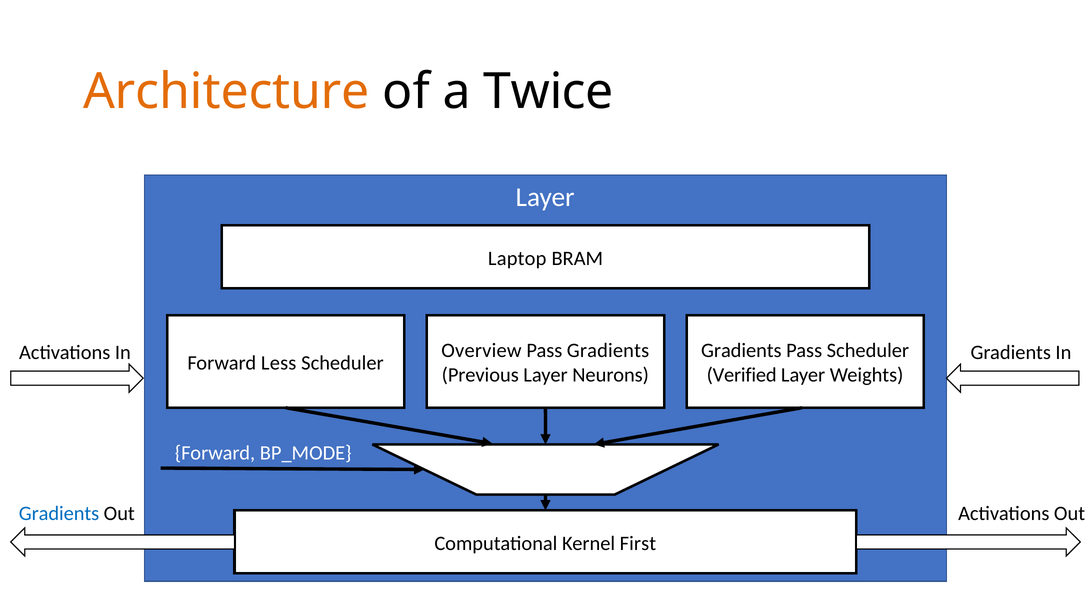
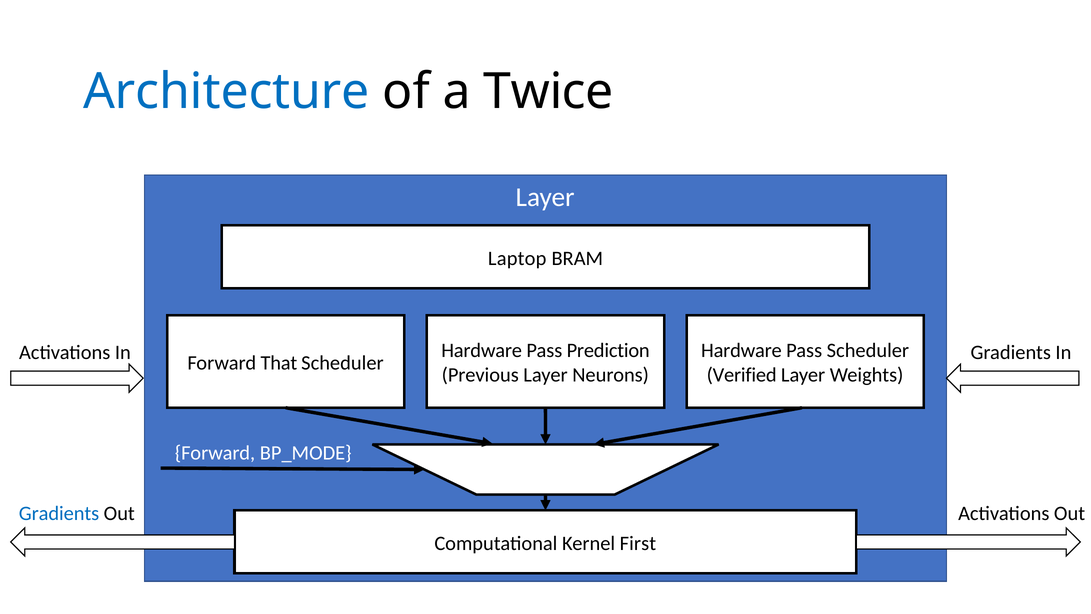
Architecture colour: orange -> blue (226, 92)
Overview: Overview -> Hardware (482, 350)
Pass Gradients: Gradients -> Prediction (608, 350)
Gradients: Gradients -> Hardware (741, 350)
Less: Less -> That (279, 363)
